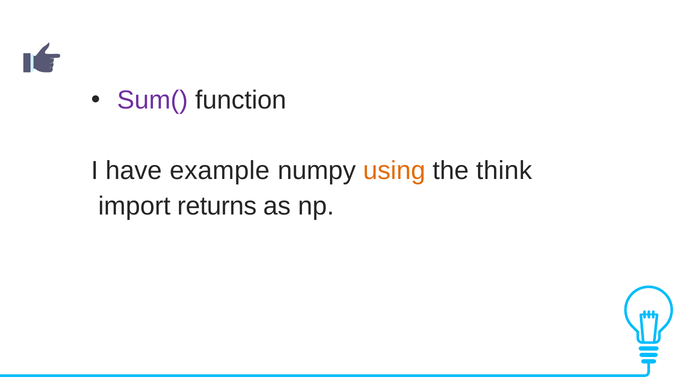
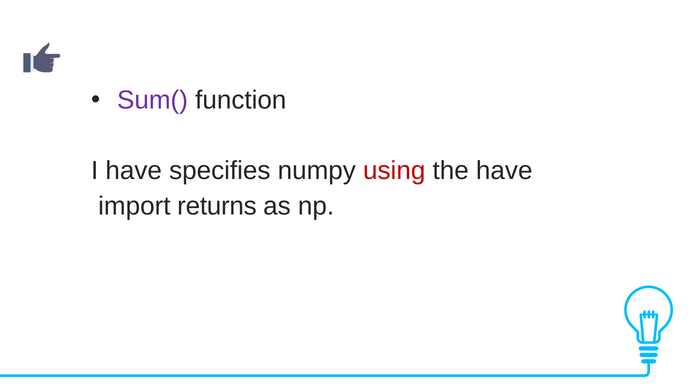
example: example -> specifies (220, 171)
using colour: orange -> red (394, 171)
the think: think -> have (504, 171)
